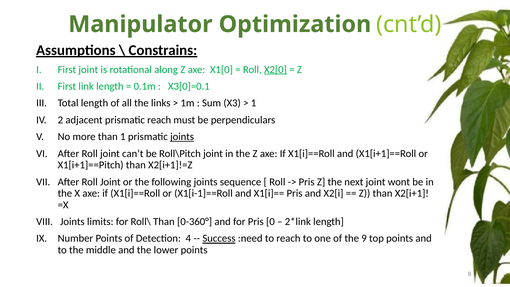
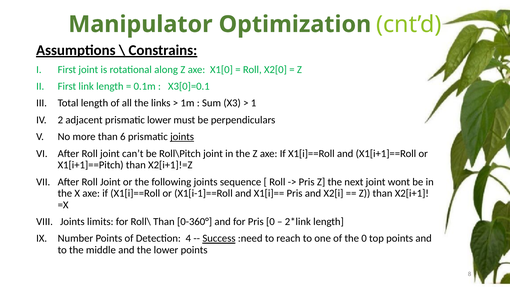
X2[0 underline: present -> none (275, 69)
prismatic reach: reach -> lower (159, 120)
than 1: 1 -> 6 (123, 137)
the 9: 9 -> 0 (364, 238)
